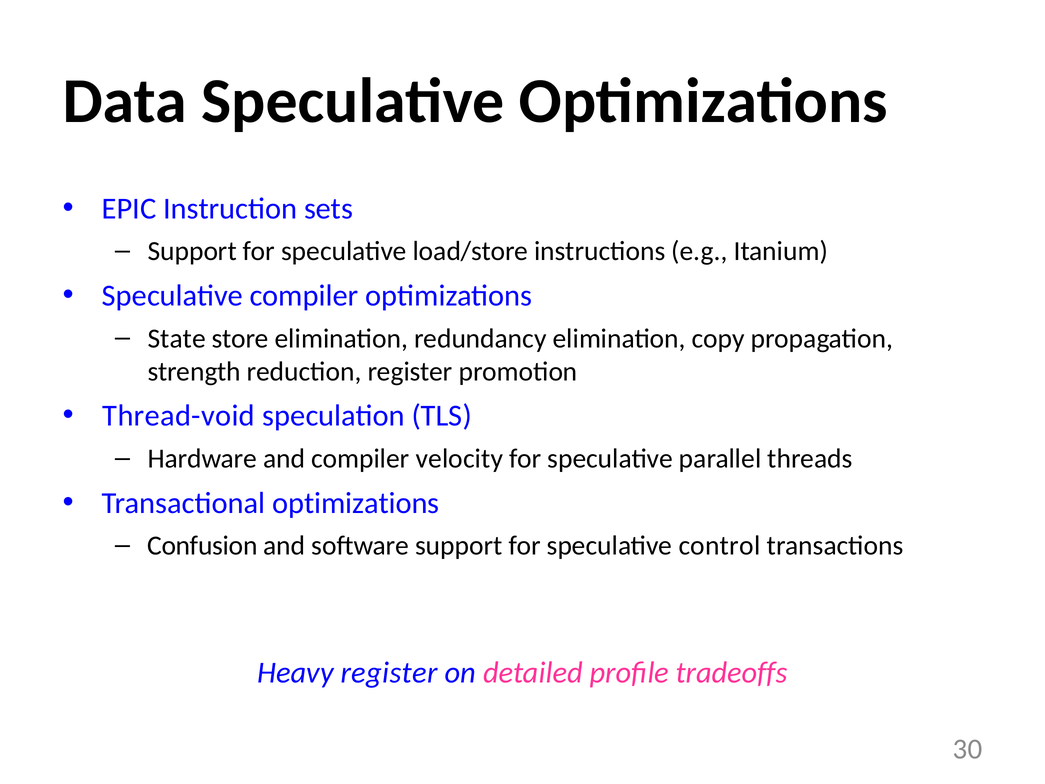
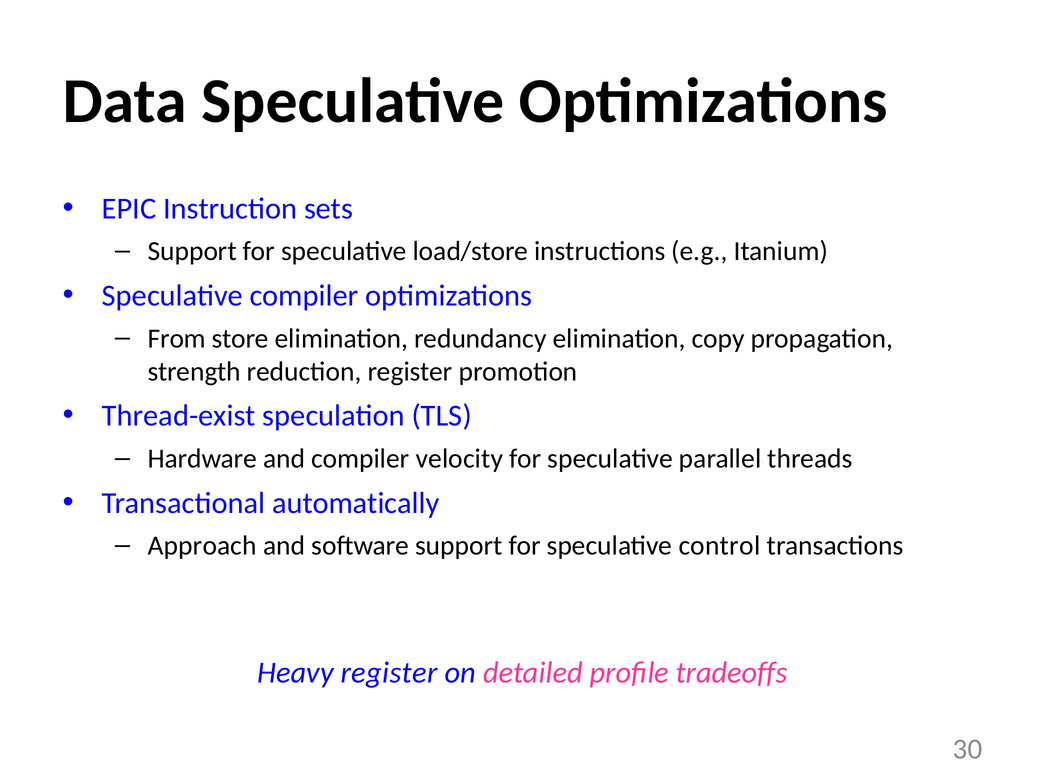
State: State -> From (177, 338)
Thread-void: Thread-void -> Thread-exist (179, 416)
Transactional optimizations: optimizations -> automatically (356, 503)
Confusion: Confusion -> Approach (202, 546)
